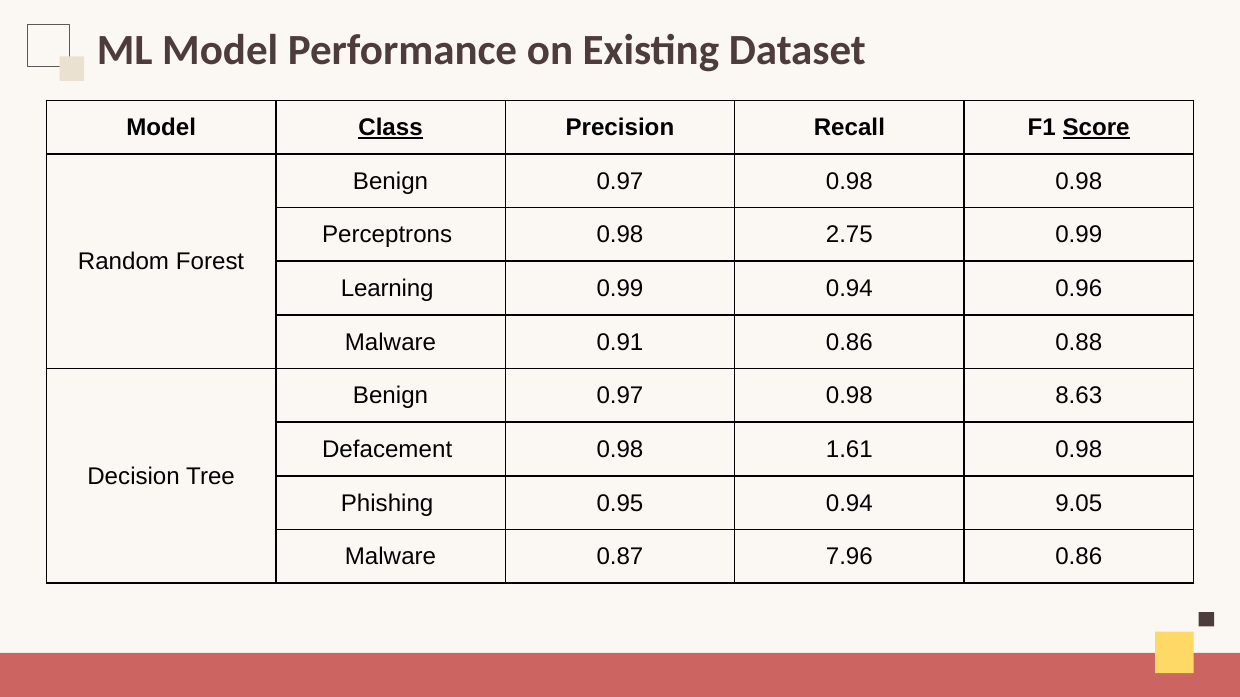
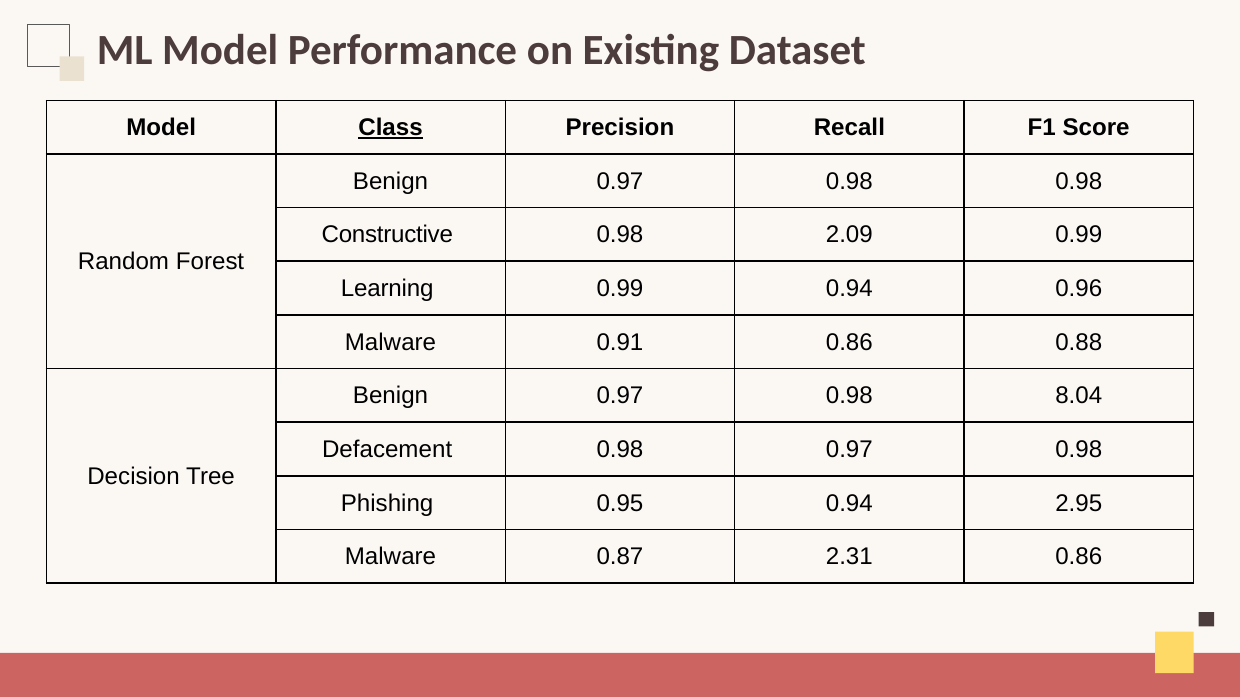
Score underline: present -> none (1096, 128)
Perceptrons: Perceptrons -> Constructive (387, 235)
2.75: 2.75 -> 2.09 (849, 235)
8.63: 8.63 -> 8.04 (1079, 396)
0.98 1.61: 1.61 -> 0.97 (849, 450)
9.05: 9.05 -> 2.95 (1079, 503)
7.96: 7.96 -> 2.31 (849, 557)
